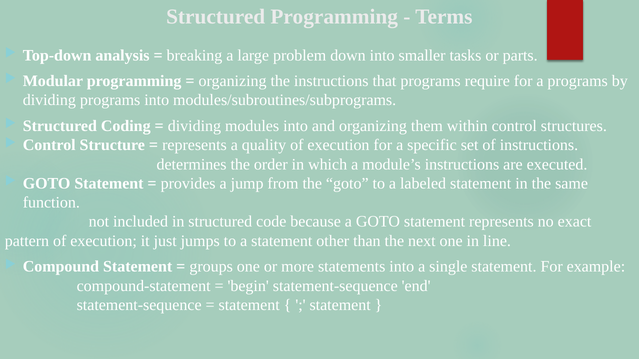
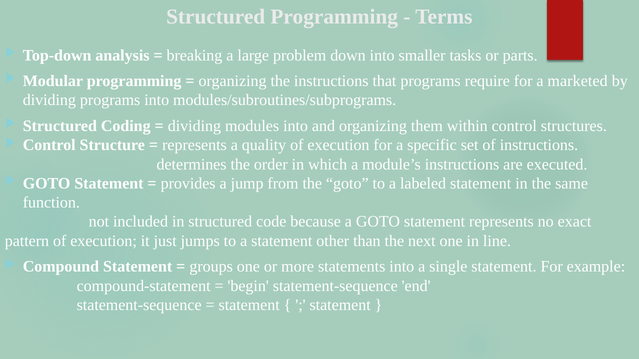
a programs: programs -> marketed (578, 81)
